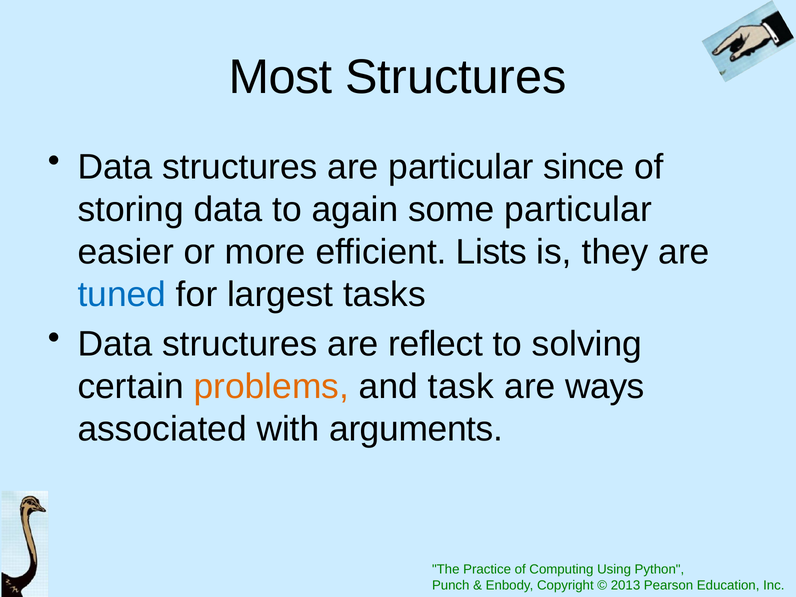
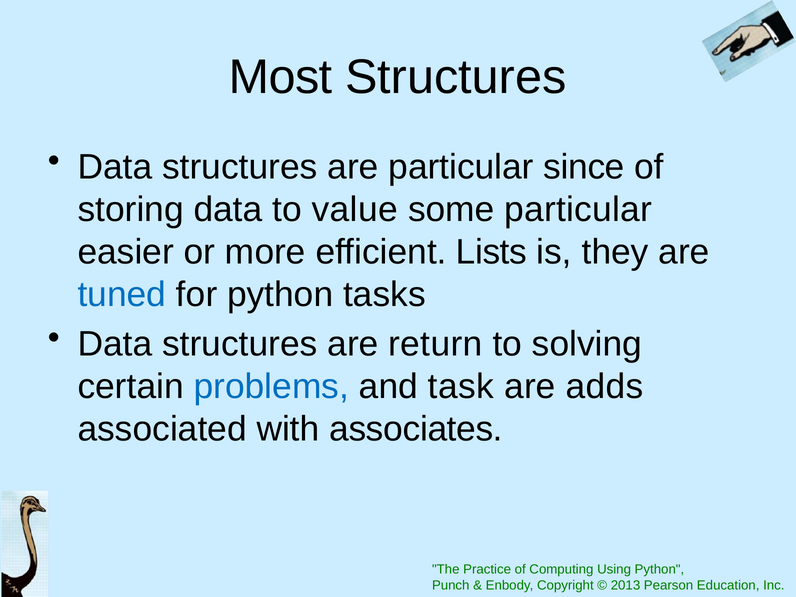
again: again -> value (355, 209)
for largest: largest -> python (280, 294)
reflect: reflect -> return (435, 344)
problems colour: orange -> blue (271, 386)
ways: ways -> adds (604, 386)
arguments: arguments -> associates (416, 429)
